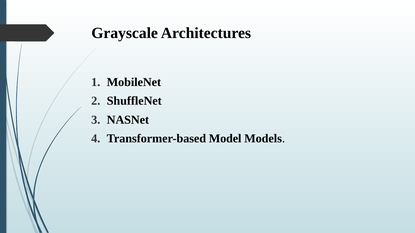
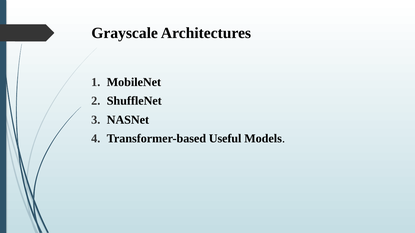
Model: Model -> Useful (225, 139)
